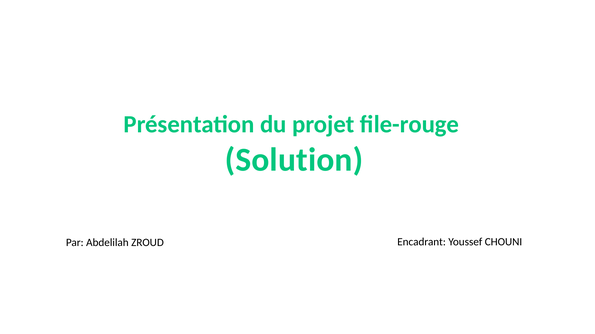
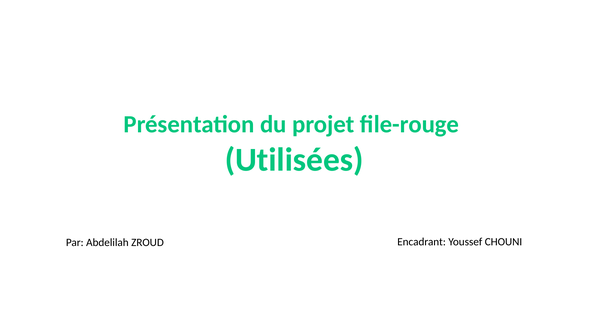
Solution: Solution -> Utilisées (294, 160)
